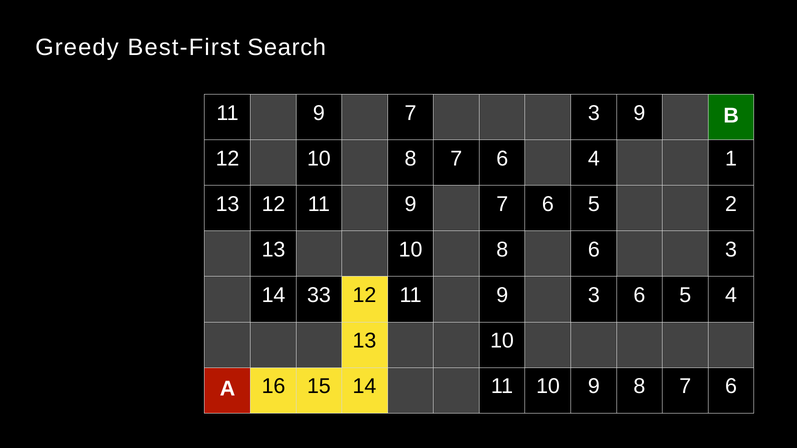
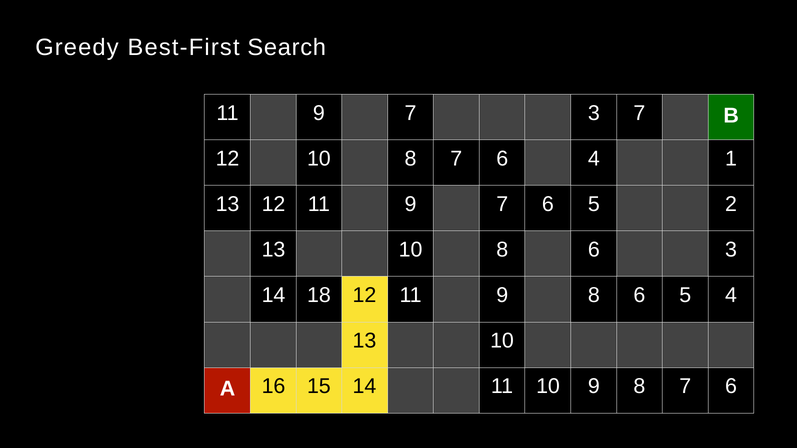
3 9: 9 -> 7 (639, 113)
33: 33 -> 18 (319, 295)
11 9 3: 3 -> 8 (594, 295)
